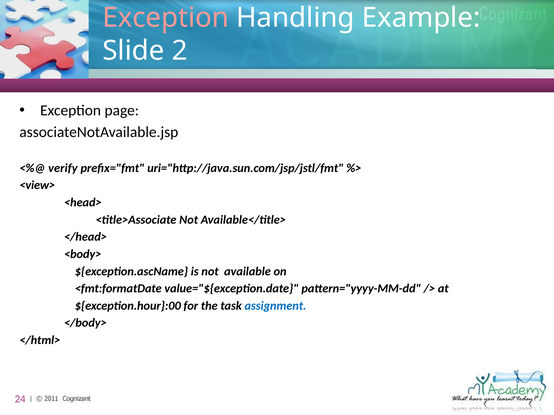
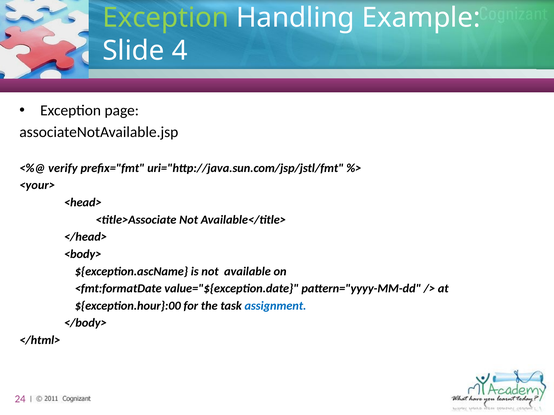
Exception colour: pink -> light green (166, 18)
2: 2 -> 4 (180, 51)
<view>: <view> -> <your> (37, 185)
